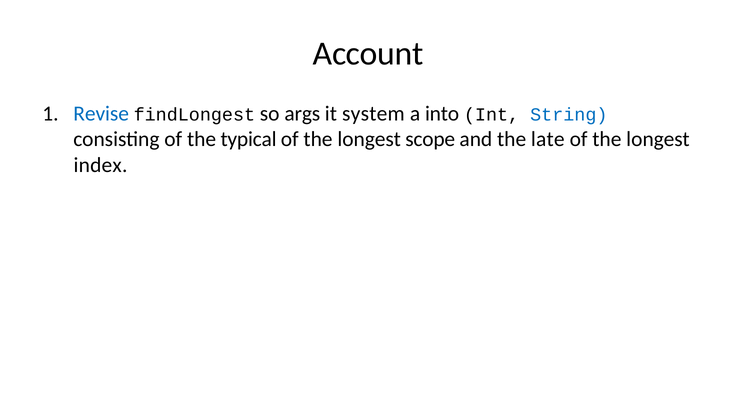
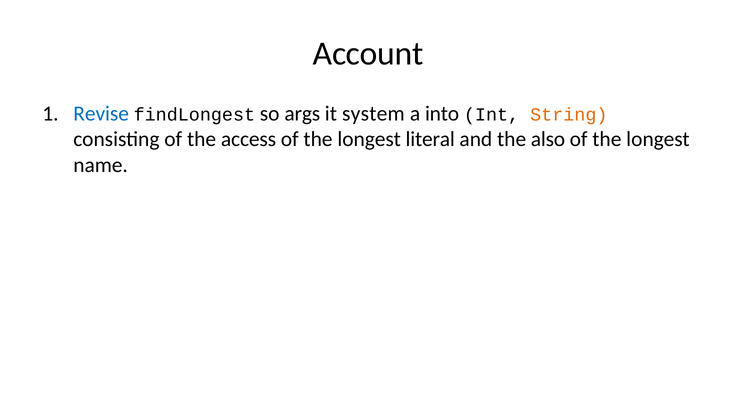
String colour: blue -> orange (569, 115)
typical: typical -> access (249, 139)
scope: scope -> literal (430, 139)
late: late -> also (548, 139)
index: index -> name (101, 165)
